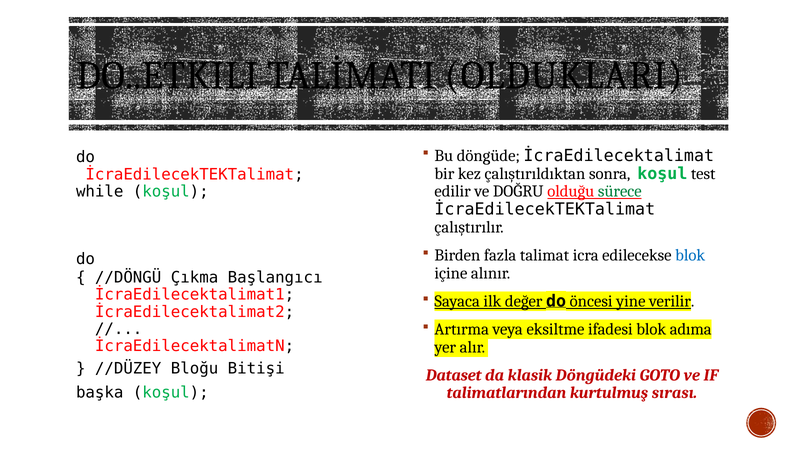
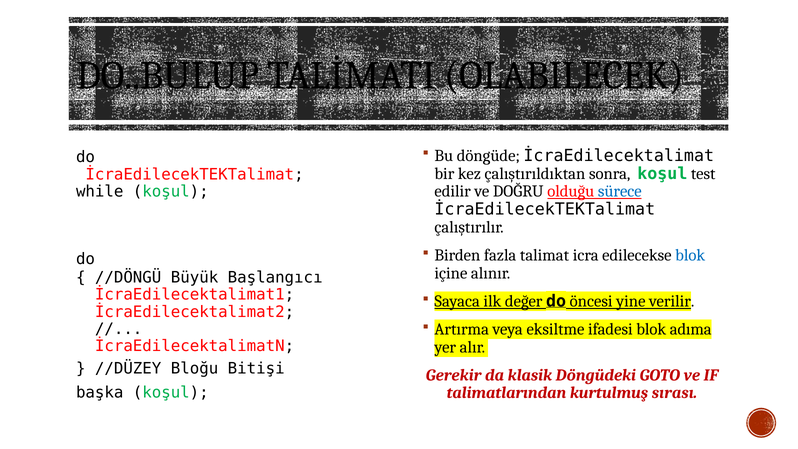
DO..ETKILI: DO..ETKILI -> DO..BULUP (167, 76)
OLDUKLARI: OLDUKLARI -> OLABILECEK (564, 76)
sürece colour: green -> blue (620, 191)
Çıkma: Çıkma -> Büyük (195, 278)
Dataset: Dataset -> Gerekir (454, 375)
